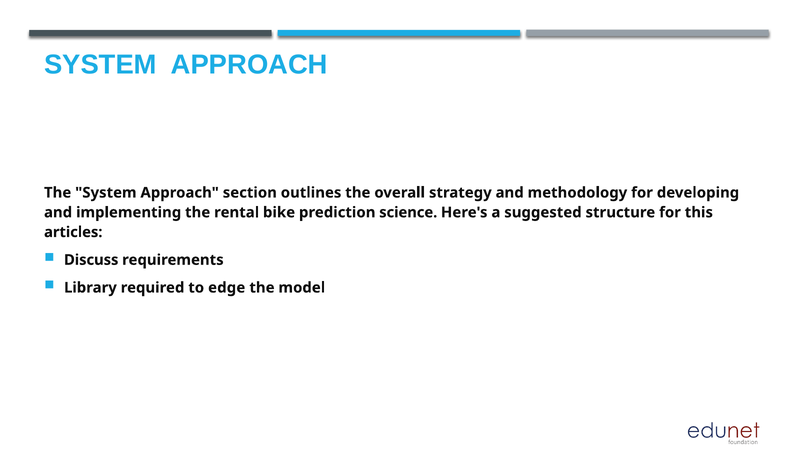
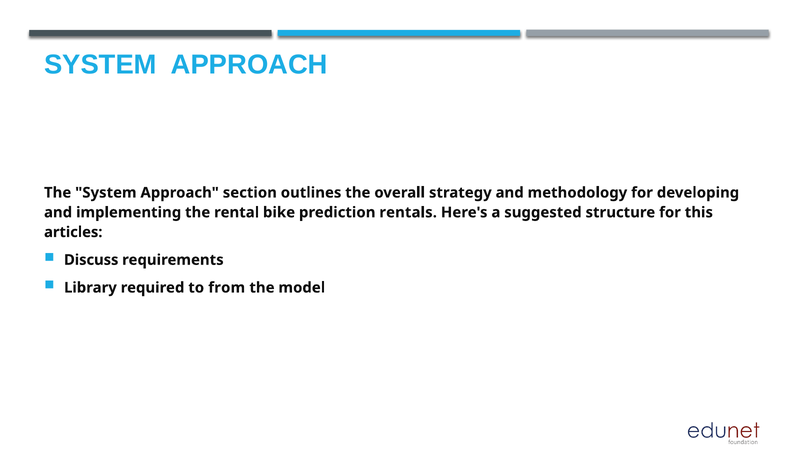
science: science -> rentals (408, 212)
edge: edge -> from (227, 288)
